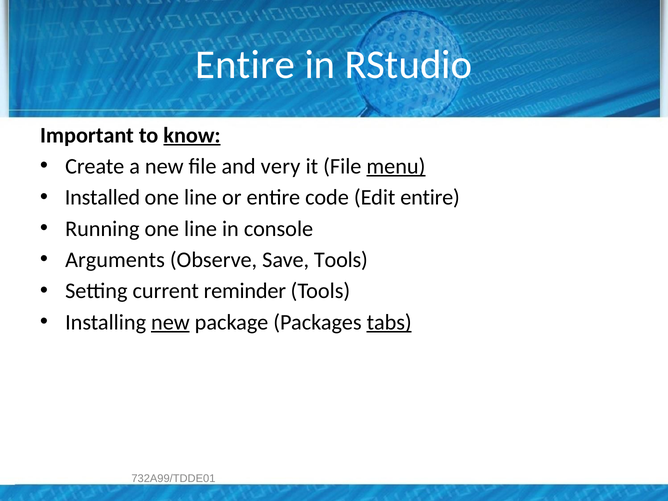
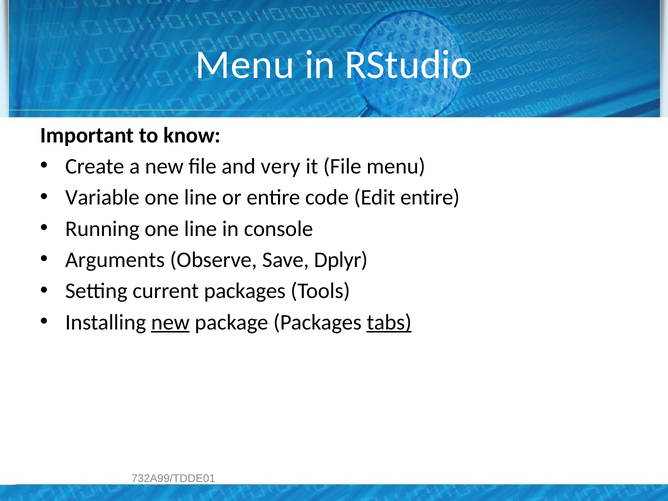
Entire: Entire -> Menu (245, 65)
know underline: present -> none (192, 135)
menu underline: present -> none (396, 166)
Installed: Installed -> Variable (102, 197)
Save Tools: Tools -> Dplyr (341, 260)
current reminder: reminder -> packages (245, 291)
